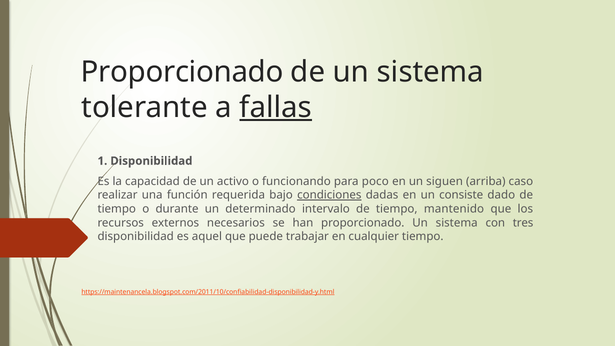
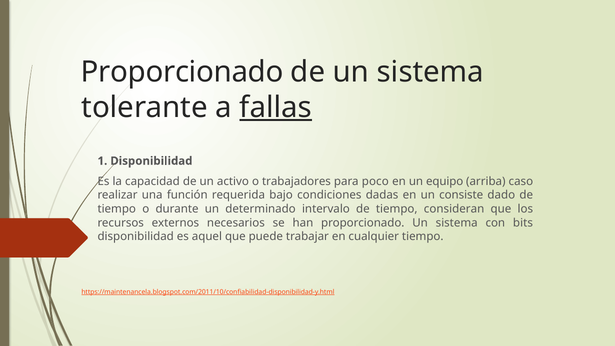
funcionando: funcionando -> trabajadores (296, 181)
siguen: siguen -> equipo (445, 181)
condiciones underline: present -> none (329, 195)
mantenido: mantenido -> consideran (454, 209)
tres: tres -> bits (523, 223)
